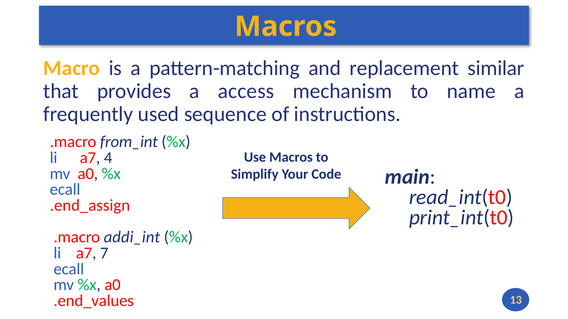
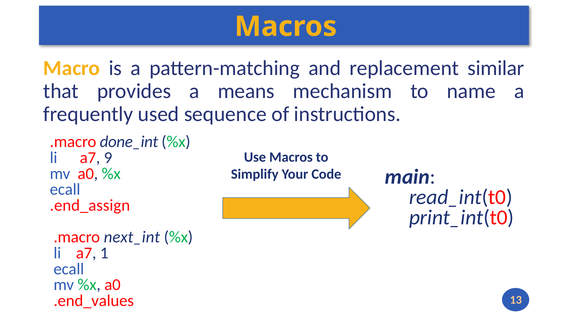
access: access -> means (246, 91)
from_int: from_int -> done_int (129, 142)
4: 4 -> 9 (108, 158)
addi_int: addi_int -> next_int (132, 237)
7: 7 -> 1 (104, 253)
